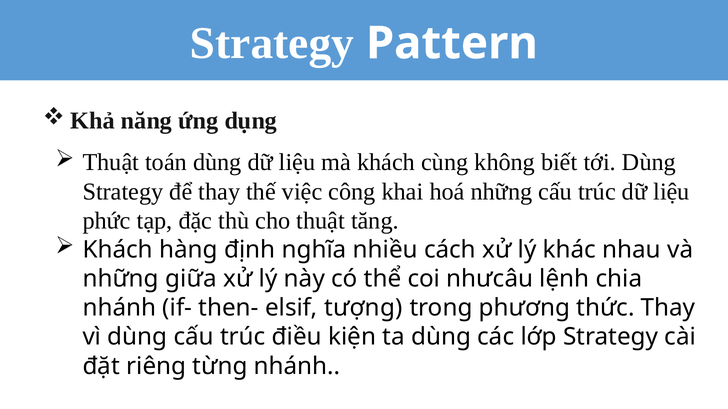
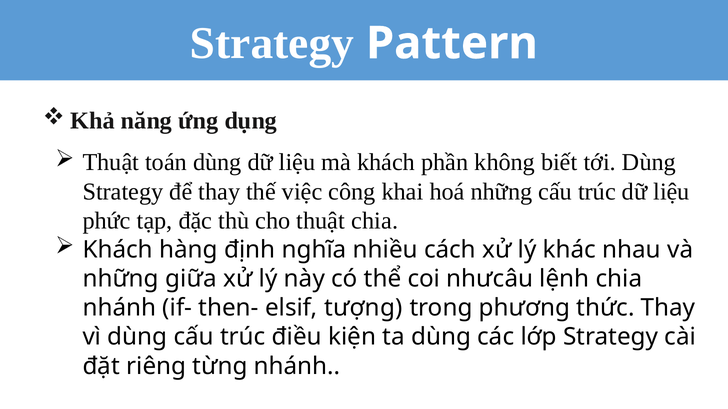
cùng: cùng -> phần (445, 163)
thuật tăng: tăng -> chia (375, 221)
